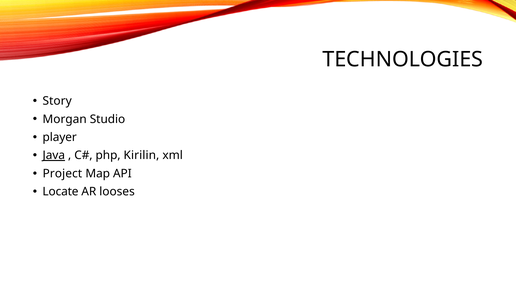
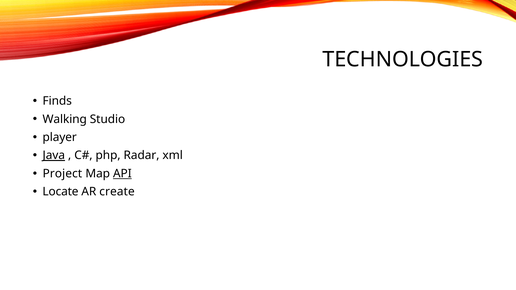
Story: Story -> Finds (57, 101)
Morgan: Morgan -> Walking (65, 119)
Kirilin: Kirilin -> Radar (142, 156)
API underline: none -> present (122, 174)
looses: looses -> create (117, 192)
